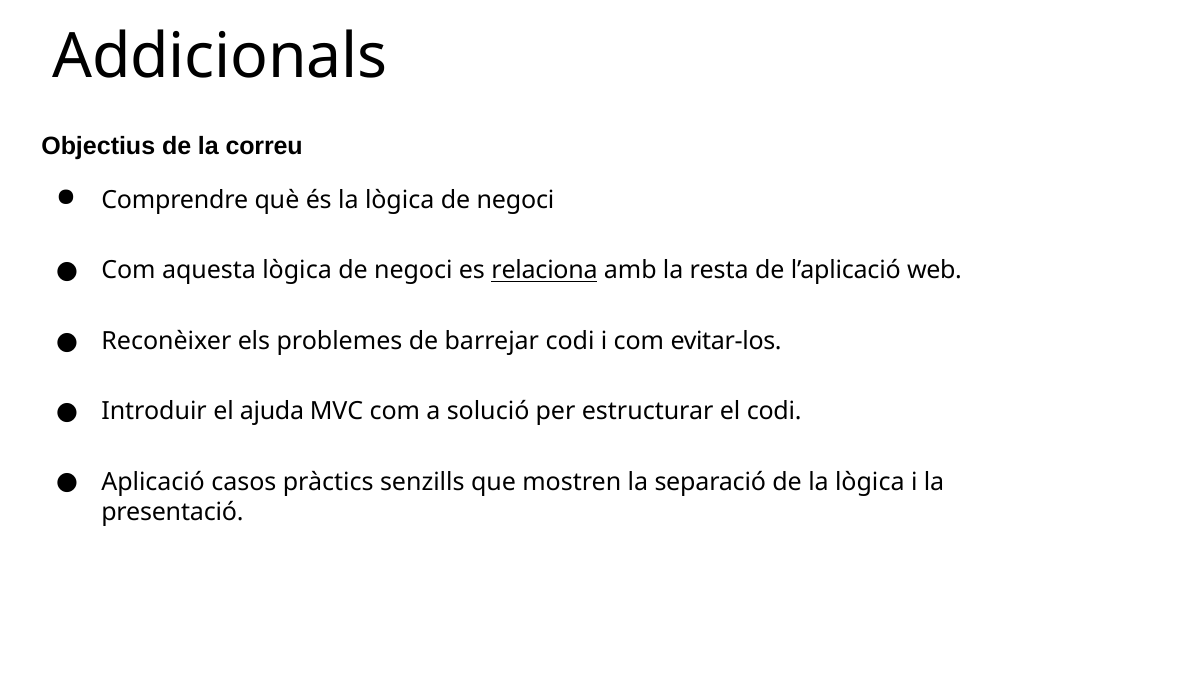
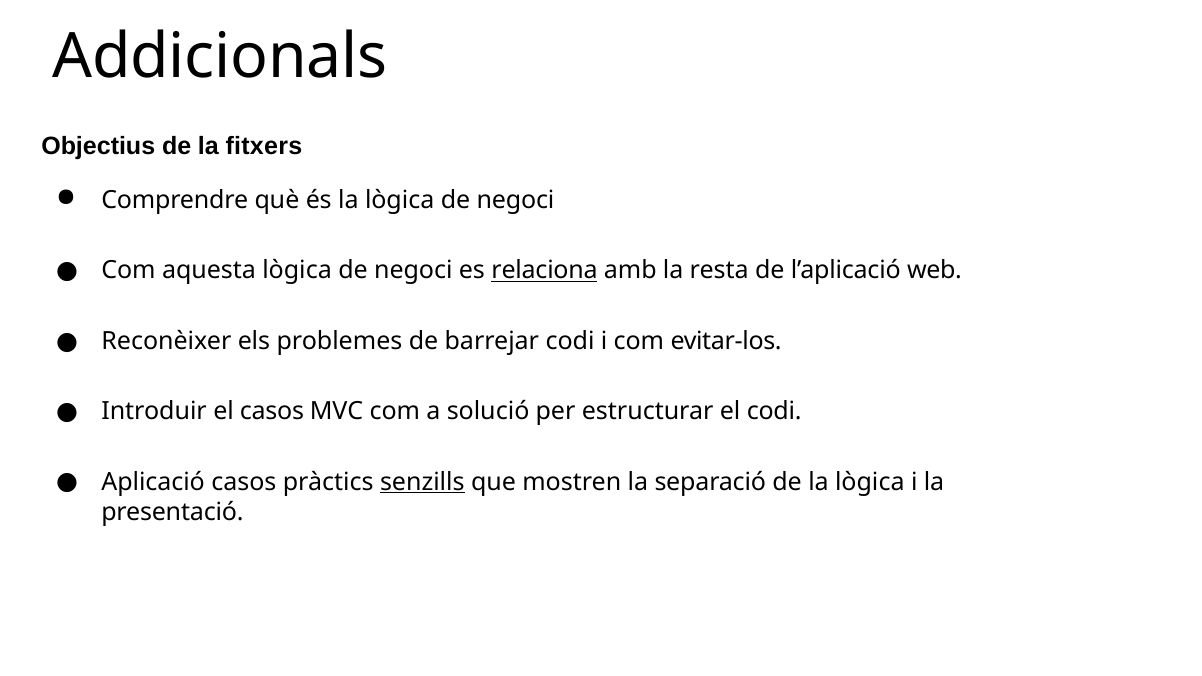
correu: correu -> fitxers (264, 146)
el ajuda: ajuda -> casos (272, 411)
senzills underline: none -> present (422, 482)
